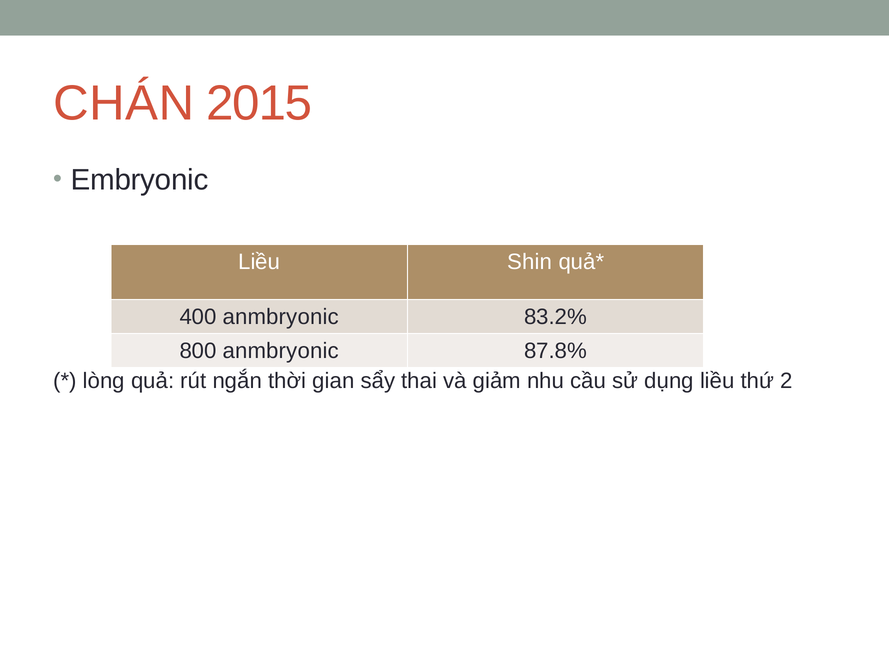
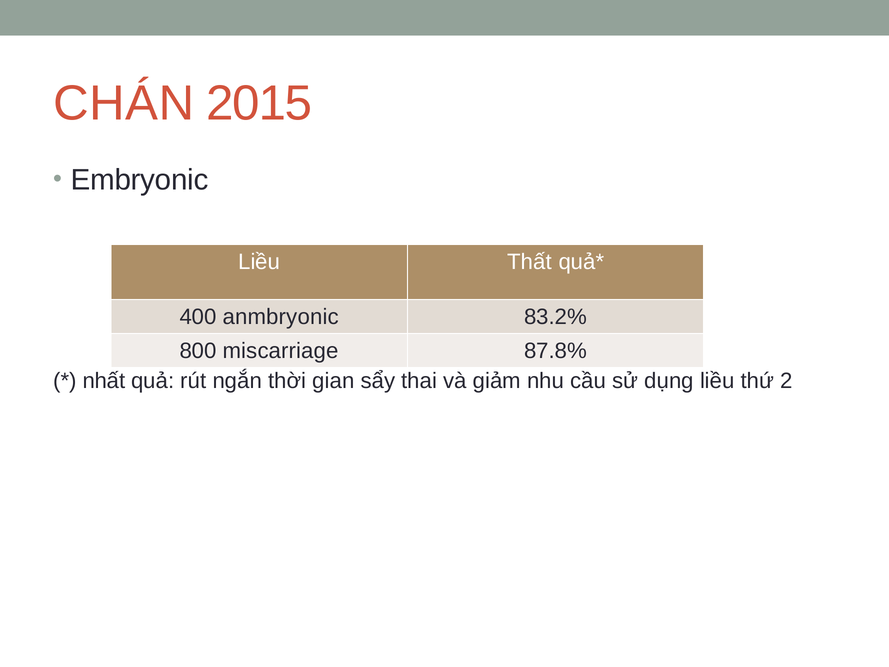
Shin: Shin -> Thất (530, 262)
800 anmbryonic: anmbryonic -> miscarriage (281, 351)
lòng: lòng -> nhất (104, 381)
